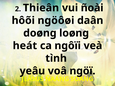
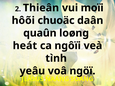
ñoài: ñoài -> moïi (92, 8)
ngöôøi: ngöôøi -> chuoäc (56, 20)
doøng: doøng -> quaûn (40, 33)
